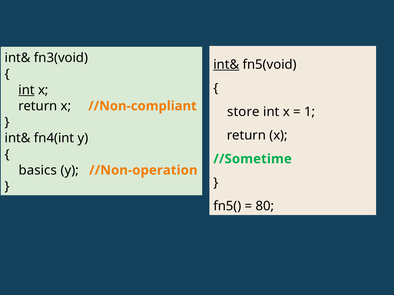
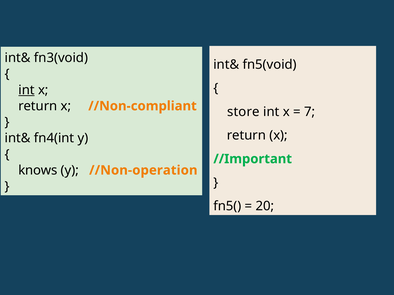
int& underline: present -> none (226, 65)
1: 1 -> 7 (310, 112)
//Sometime: //Sometime -> //Important (253, 159)
basics: basics -> knows (38, 171)
80: 80 -> 20 (265, 206)
